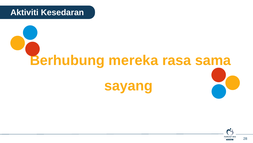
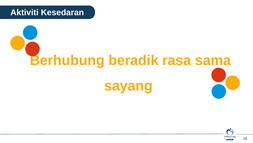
mereka: mereka -> beradik (133, 60)
